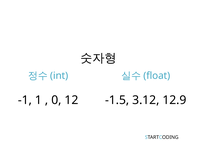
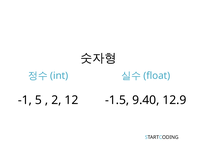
1: 1 -> 5 (38, 100)
0: 0 -> 2 (56, 100)
3.12: 3.12 -> 9.40 (146, 100)
